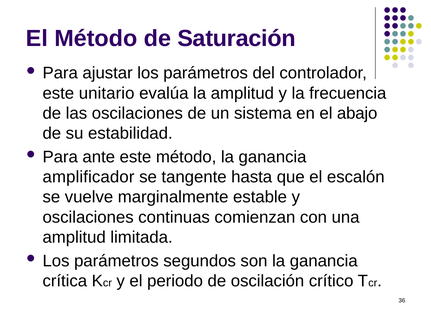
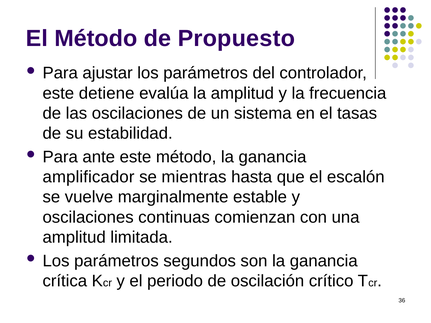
Saturación: Saturación -> Propuesto (236, 39)
unitario: unitario -> detiene (107, 93)
abajo: abajo -> tasas (357, 113)
tangente: tangente -> mientras (194, 177)
